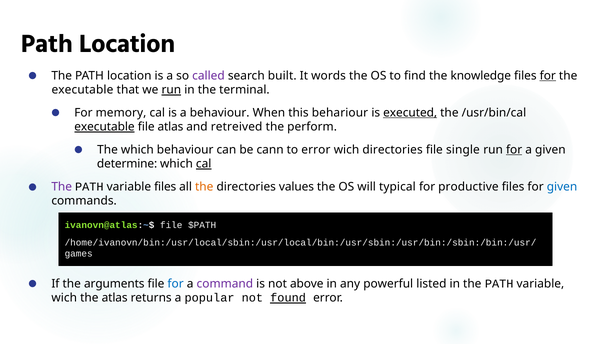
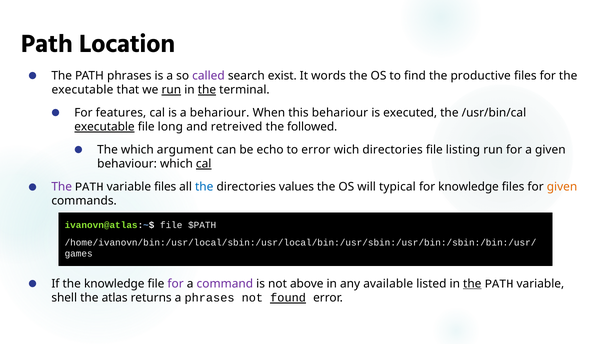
The PATH location: location -> phrases (129, 76)
built: built -> exist (282, 76)
knowledge: knowledge -> productive (481, 76)
for underline: present -> none (548, 76)
the underline: none -> present (207, 90)
memory: memory -> features (121, 113)
a behaviour: behaviour -> behariour (220, 113)
executed underline: present -> none (410, 113)
file atlas: atlas -> long (170, 127)
perform: perform -> followed (312, 127)
which behaviour: behaviour -> argument (185, 150)
cann: cann -> echo (270, 150)
single: single -> listing (463, 150)
for underline: present -> none (514, 150)
determine: determine -> behaviour (127, 164)
the colour: orange -> blue (204, 187)
for productive: productive -> knowledge (469, 187)
given colour: blue -> orange (562, 187)
the arguments: arguments -> knowledge (114, 283)
for colour: blue -> purple (176, 283)
powerful: powerful -> available (388, 283)
the underline: none -> present (472, 283)
wich: wich -> shell (64, 298)
a popular: popular -> phrases (210, 298)
